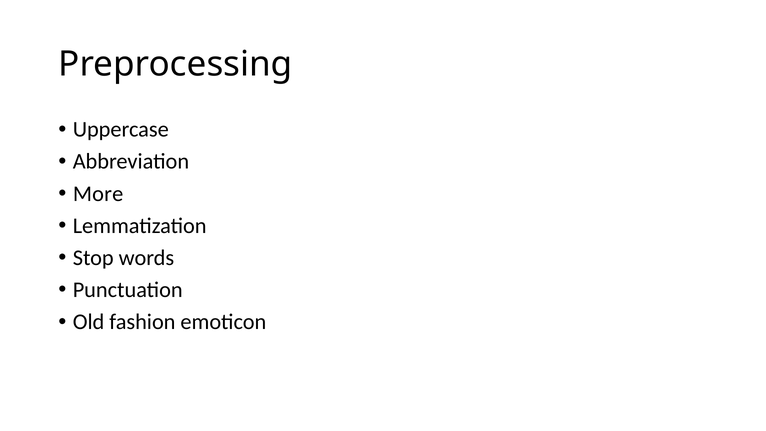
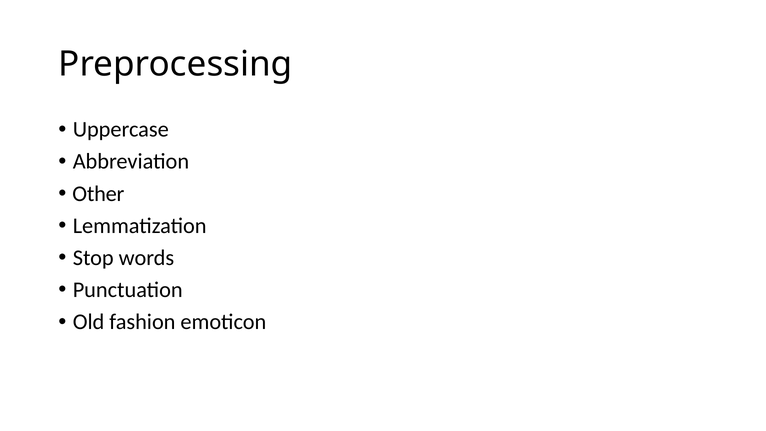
More: More -> Other (98, 194)
